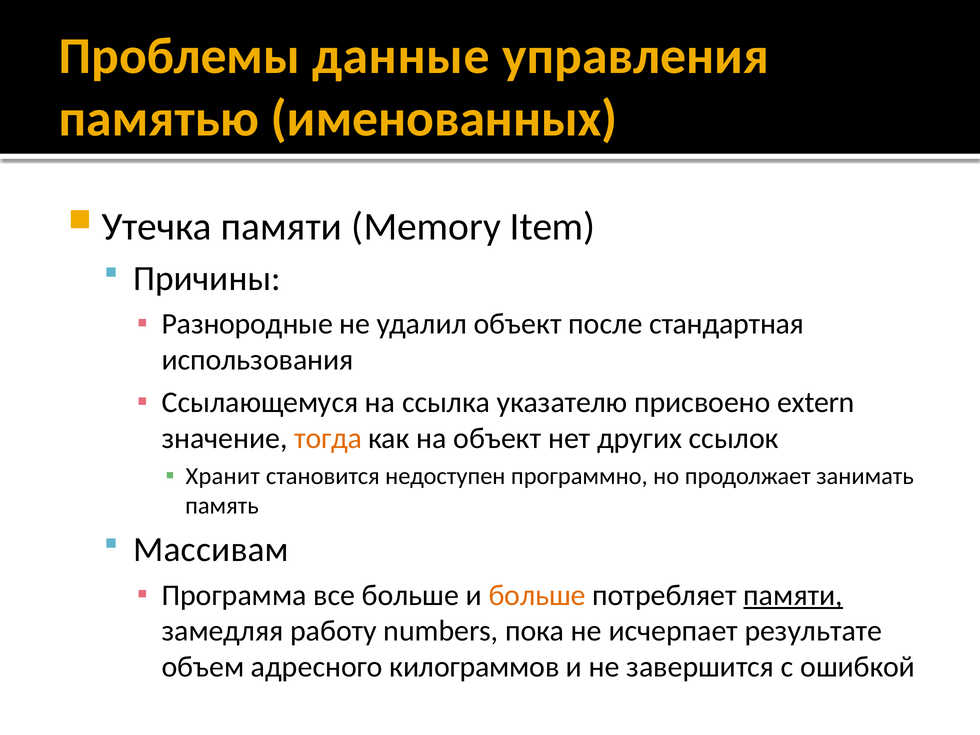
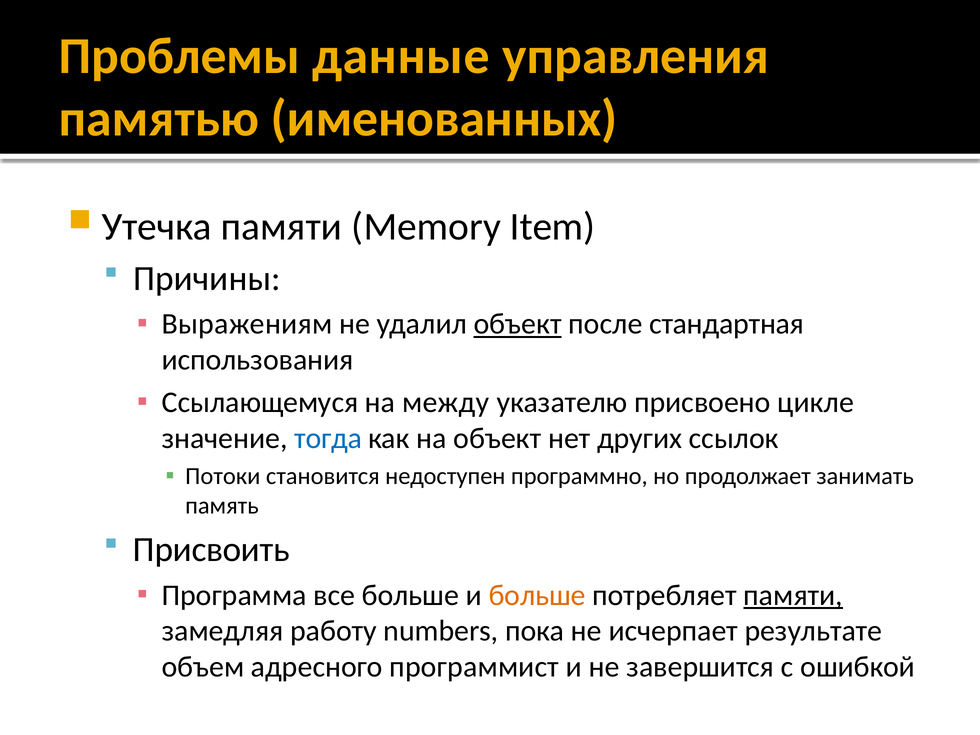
Разнородные: Разнородные -> Выражениям (247, 324)
объект underline: none -> present (518, 324)
ссылка: ссылка -> между (446, 402)
extern: extern -> цикле (816, 402)
тогда colour: orange -> blue (328, 438)
Хранит: Хранит -> Потоки (223, 476)
Массивам: Массивам -> Присвоить (211, 550)
килограммов: килограммов -> программист (474, 667)
